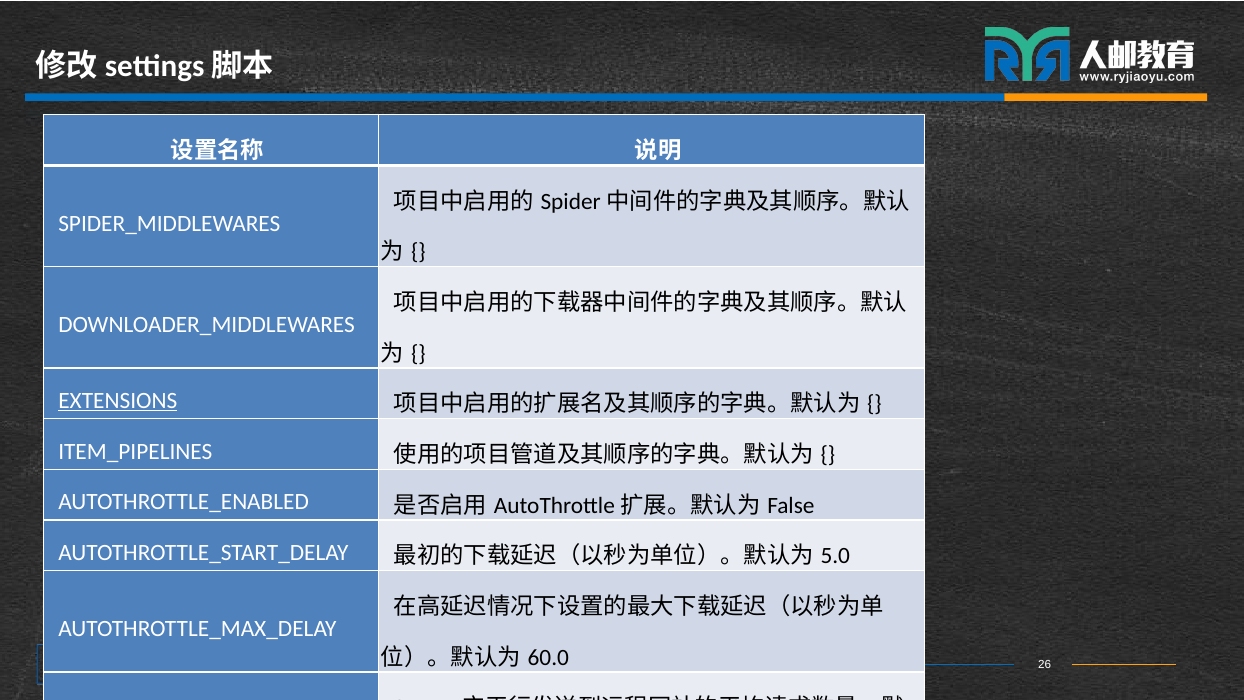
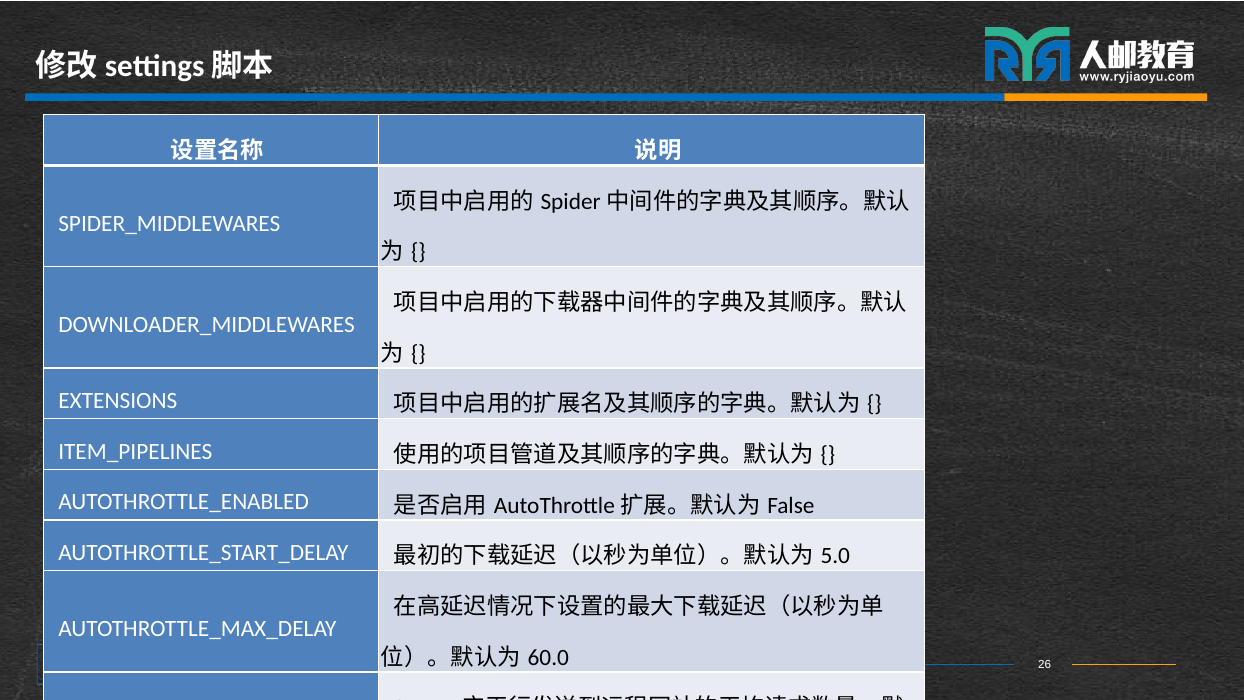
EXTENSIONS underline: present -> none (118, 401)
